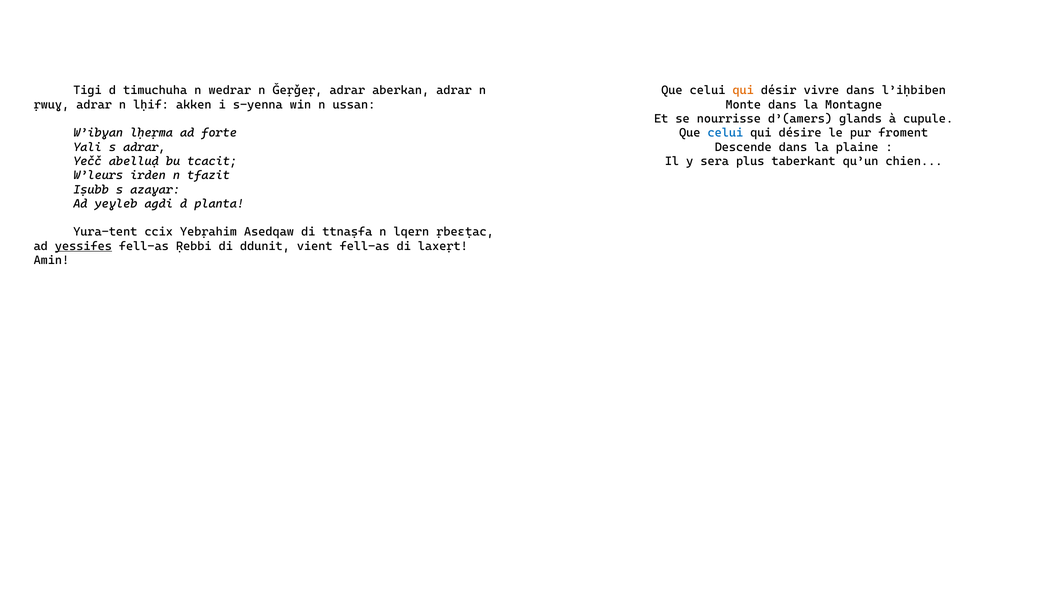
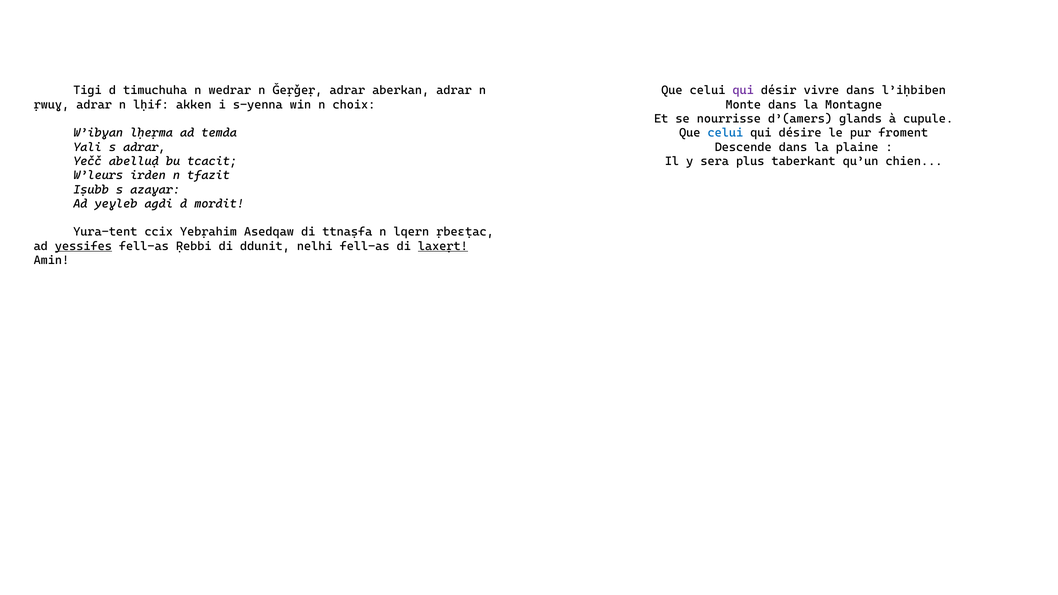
qui colour: orange -> purple (743, 91)
ussan: ussan -> choix (354, 105)
forte: forte -> temda (219, 133)
planta: planta -> mordit (219, 204)
vient: vient -> nelhi (315, 246)
laxeṛt underline: none -> present (443, 246)
